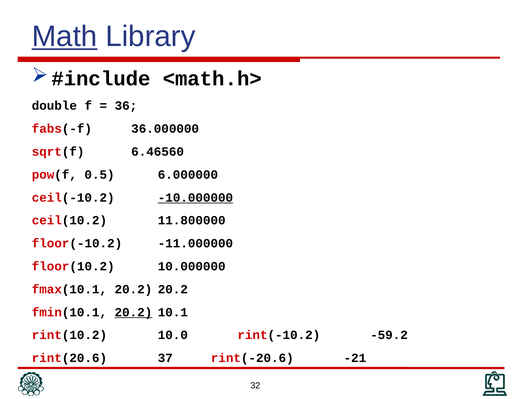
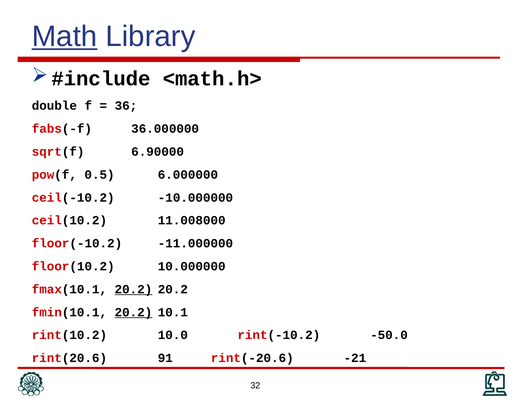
6.46560: 6.46560 -> 6.90000 (158, 151)
-10.000000 underline: present -> none (195, 197)
11.800000: 11.800000 -> 11.008000 (192, 220)
20.2 underline: none -> present (133, 289)
-59.2: -59.2 -> -50.0 (389, 335)
37: 37 -> 91 (165, 357)
